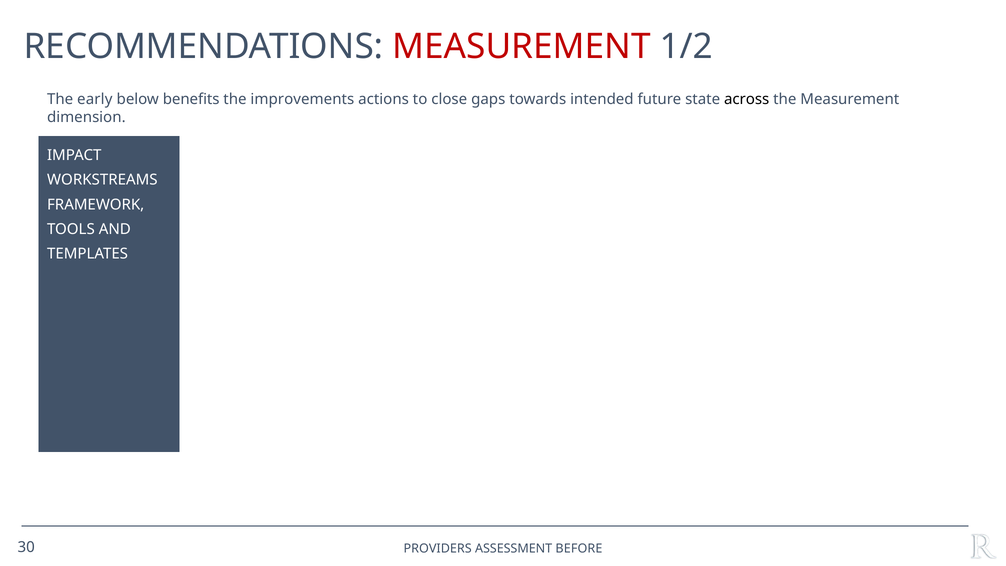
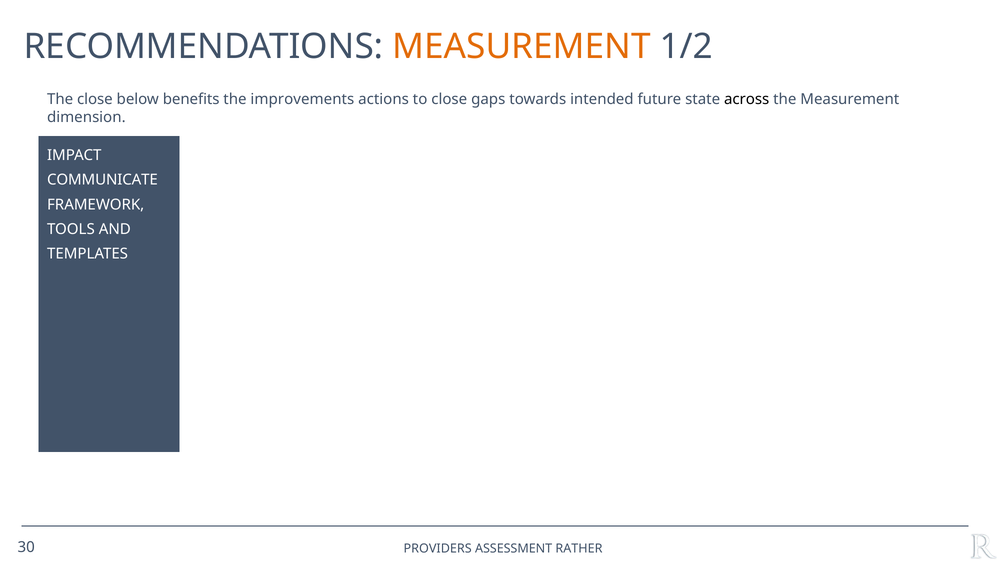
MEASUREMENT colour: red -> orange (522, 47)
The early: early -> close (95, 99)
WORKSTREAMS: WORKSTREAMS -> COMMUNICATE (102, 180)
BEFORE: BEFORE -> RATHER (579, 548)
